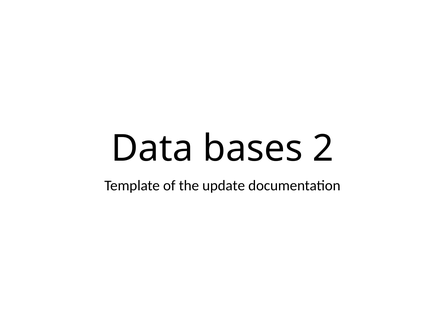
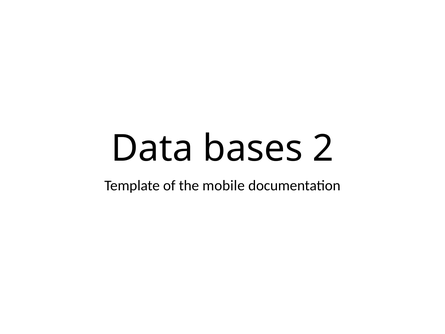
update: update -> mobile (224, 185)
